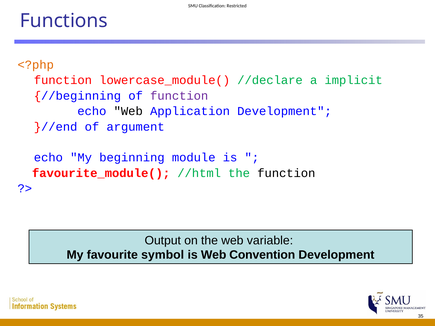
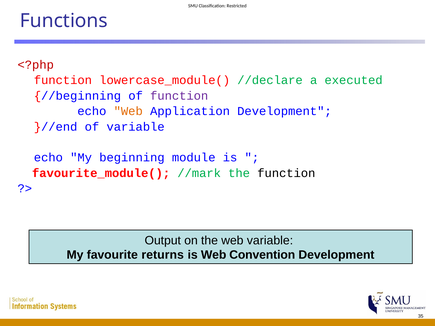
<?php colour: orange -> red (36, 65)
implicit: implicit -> executed (354, 80)
Web colour: black -> orange (128, 111)
of argument: argument -> variable (136, 127)
//html: //html -> //mark (199, 173)
symbol: symbol -> returns (163, 255)
